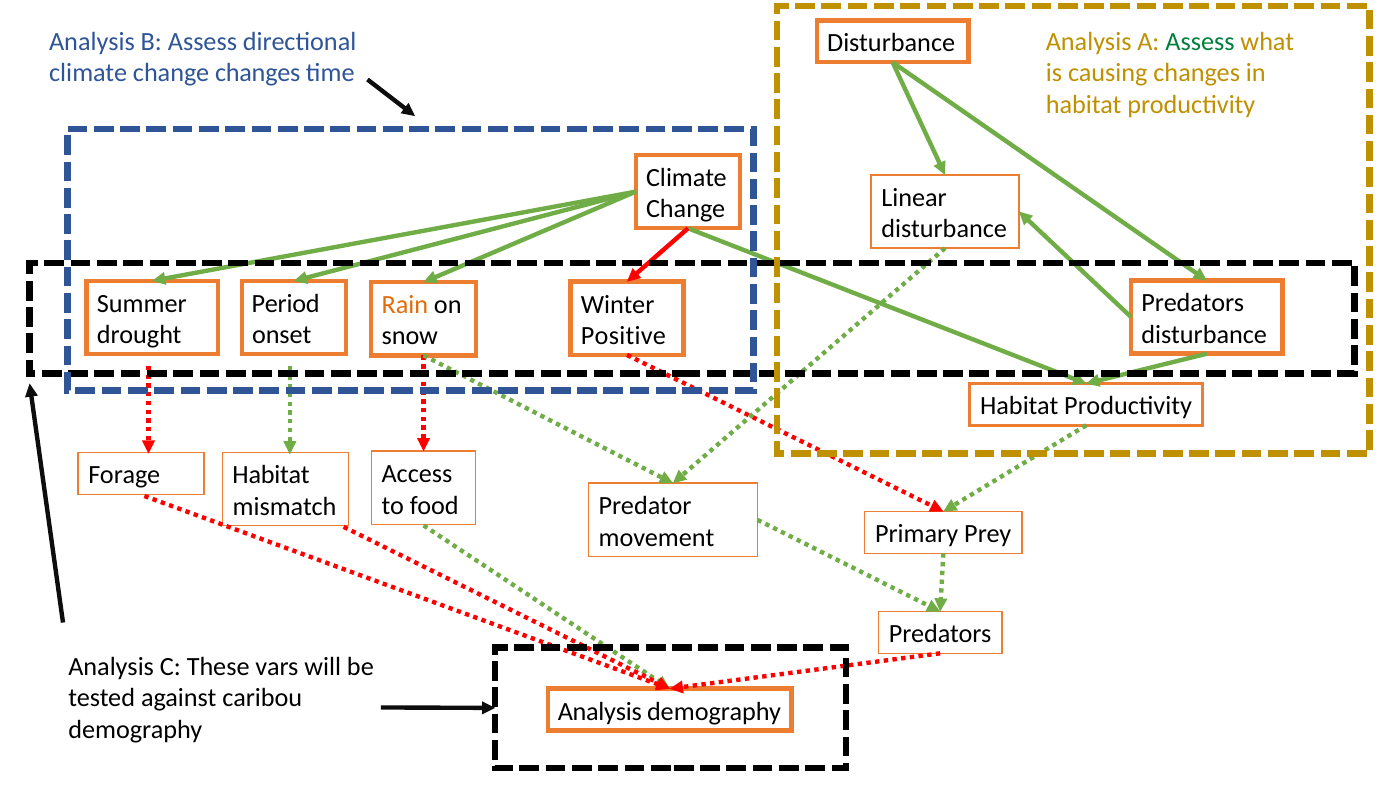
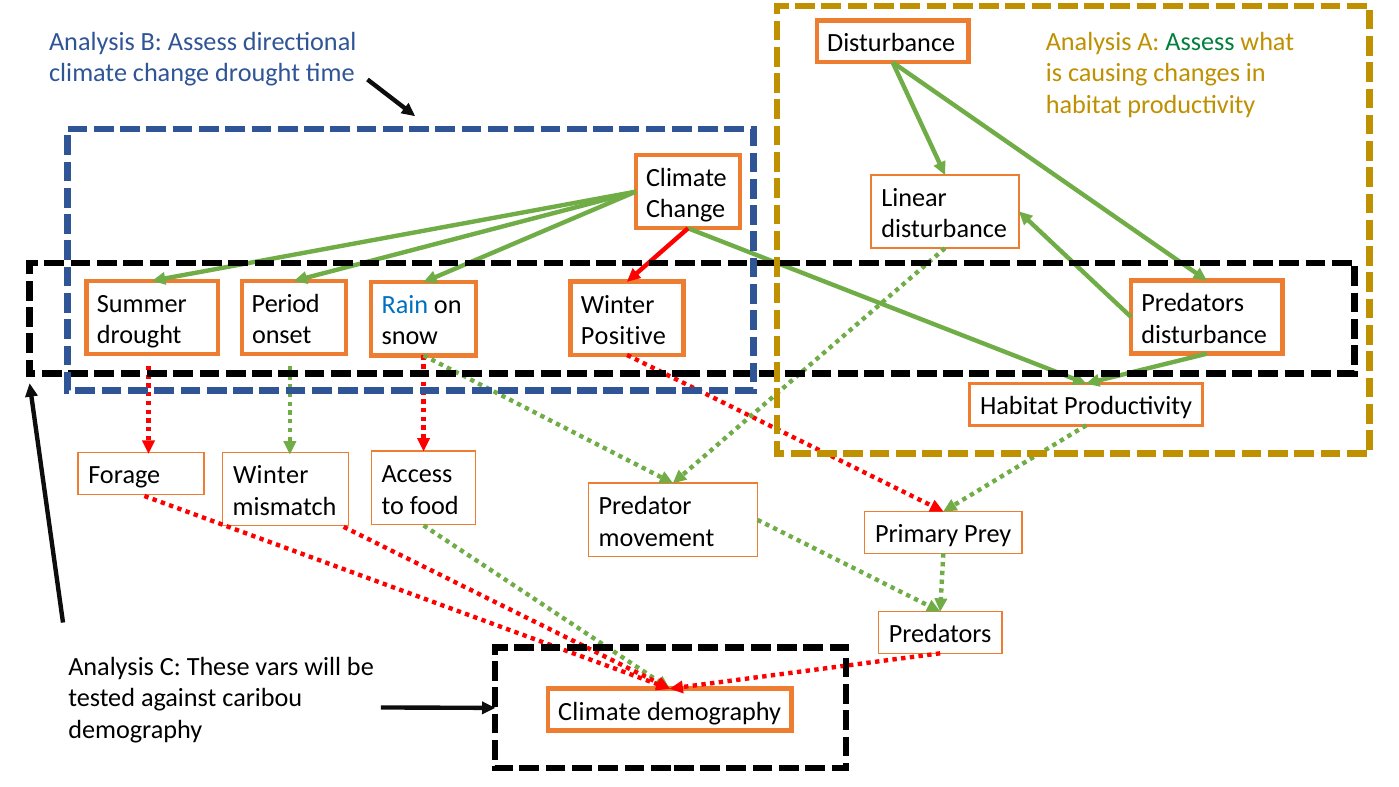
change changes: changes -> drought (258, 73)
Rain colour: orange -> blue (405, 305)
Habitat: Habitat -> Winter (271, 475)
Analysis: Analysis -> Climate (600, 711)
